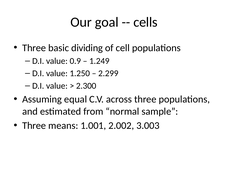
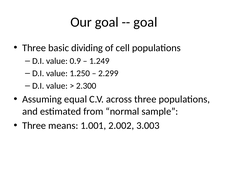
cells: cells -> goal (145, 22)
